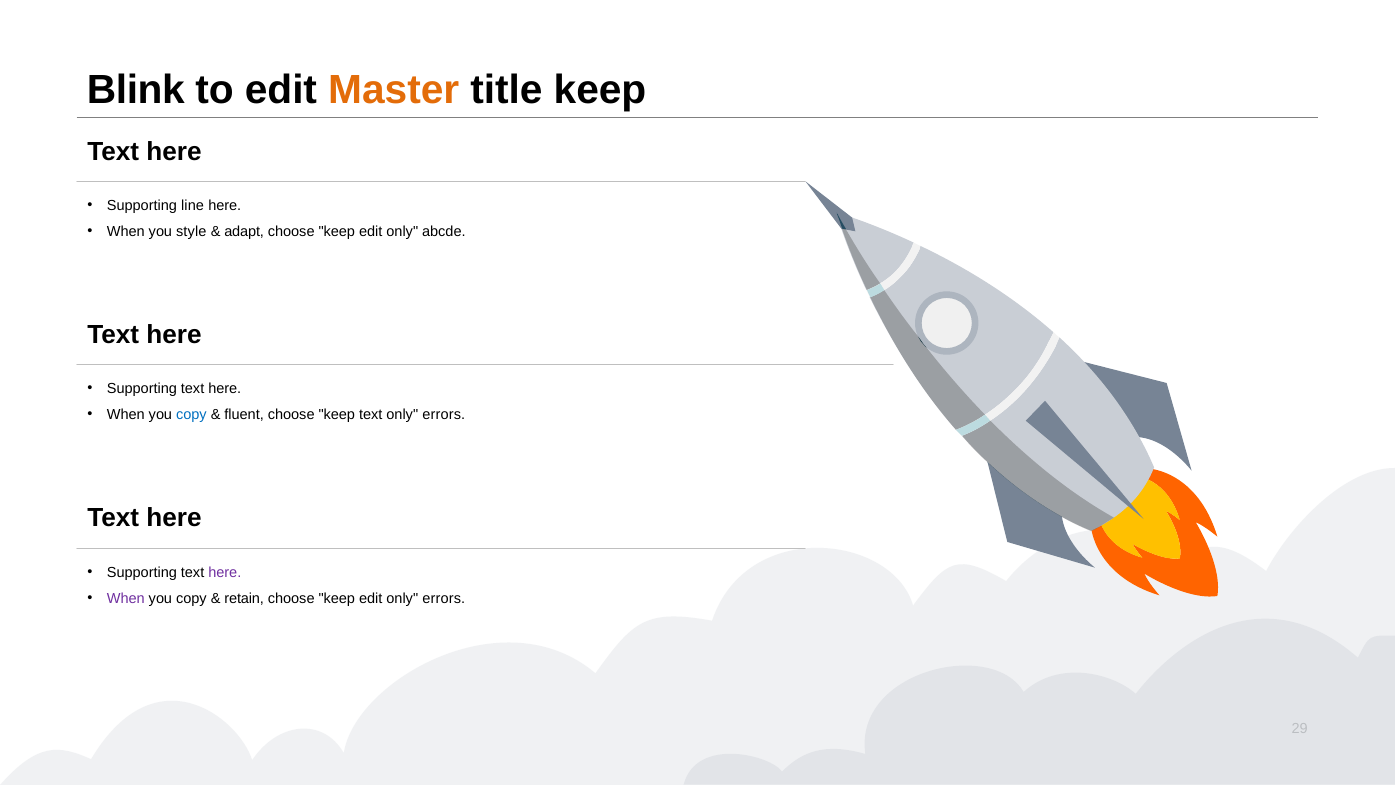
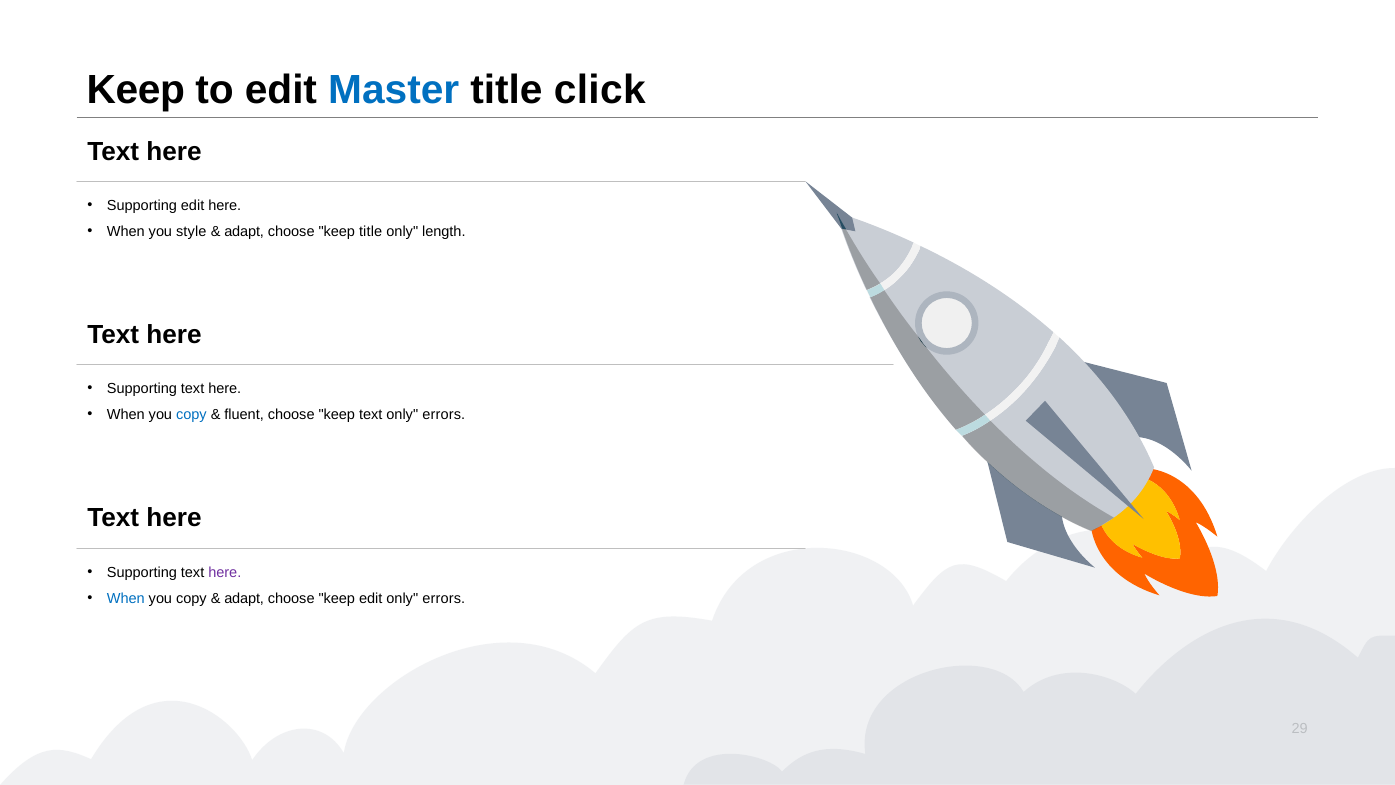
Blink: Blink -> Keep (136, 90)
Master colour: orange -> blue (394, 90)
title keep: keep -> click (600, 90)
Supporting line: line -> edit (193, 205)
edit: edit -> title (371, 231)
abcde: abcde -> length (444, 231)
When colour: purple -> blue (126, 598)
retain: retain -> adapt (244, 598)
